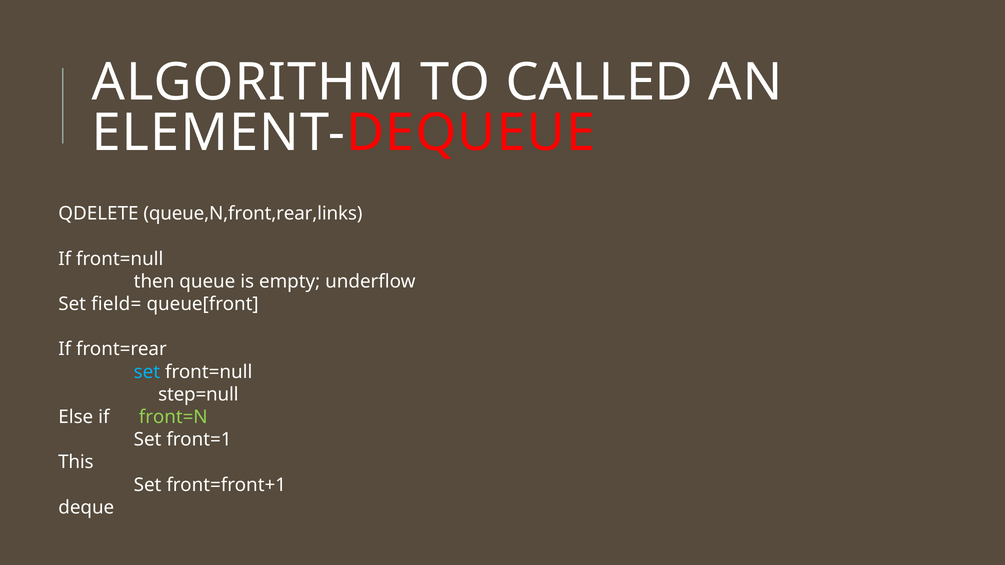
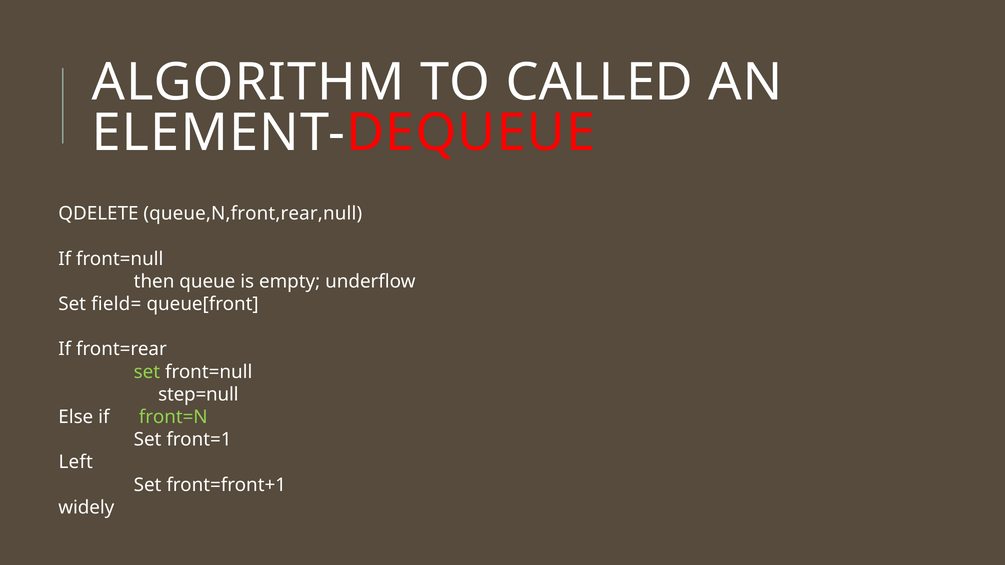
queue,N,front,rear,links: queue,N,front,rear,links -> queue,N,front,rear,null (253, 214)
set colour: light blue -> light green (147, 372)
This: This -> Left (76, 462)
deque: deque -> widely (86, 508)
